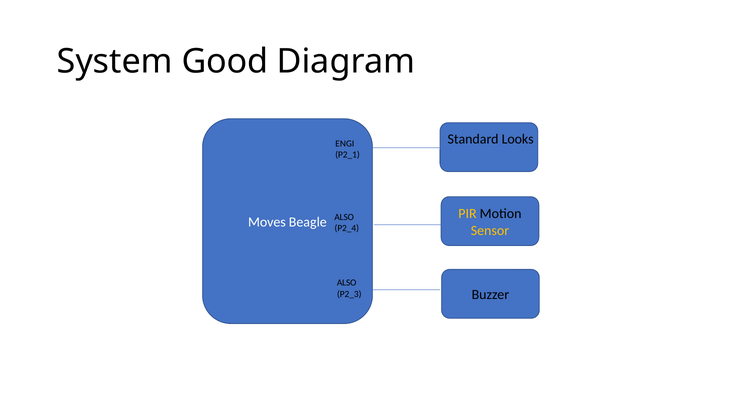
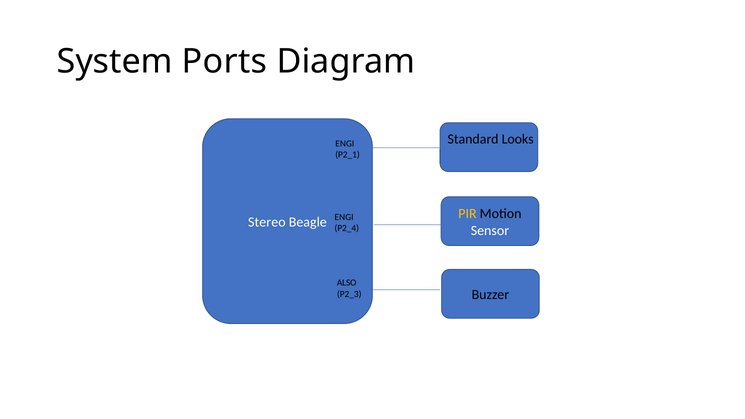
Good: Good -> Ports (225, 61)
ALSO: ALSO -> ENGI (344, 217)
Moves: Moves -> Stereo (267, 222)
Sensor colour: yellow -> white (490, 231)
